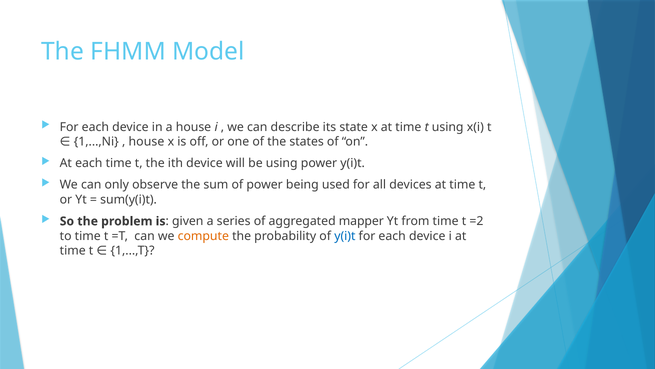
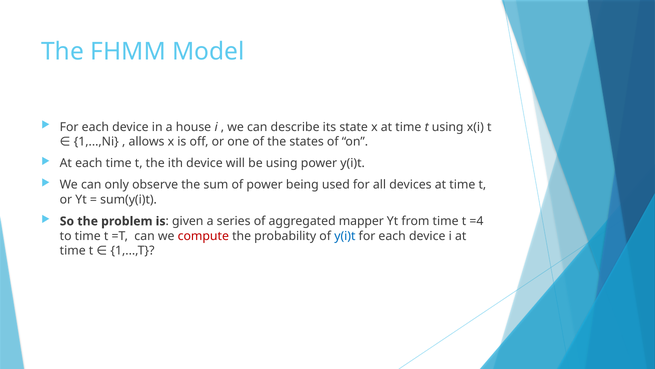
house: house -> allows (147, 142)
=2: =2 -> =4 (476, 221)
compute colour: orange -> red (203, 236)
